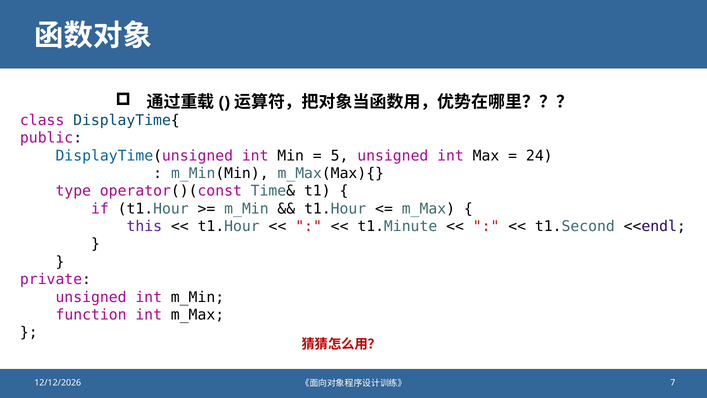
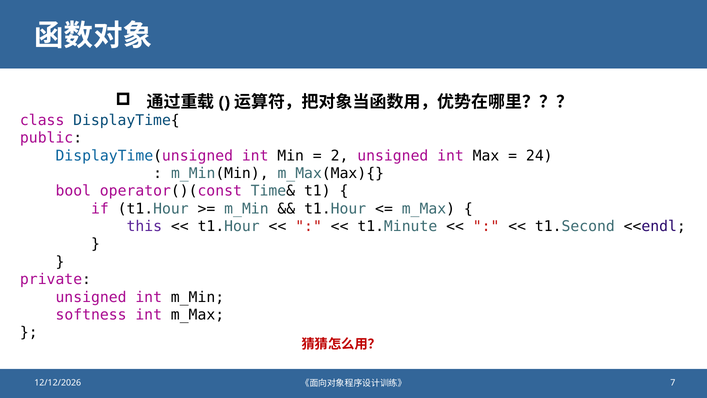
5: 5 -> 2 (340, 156)
type: type -> bool (73, 191)
function: function -> softness (91, 315)
